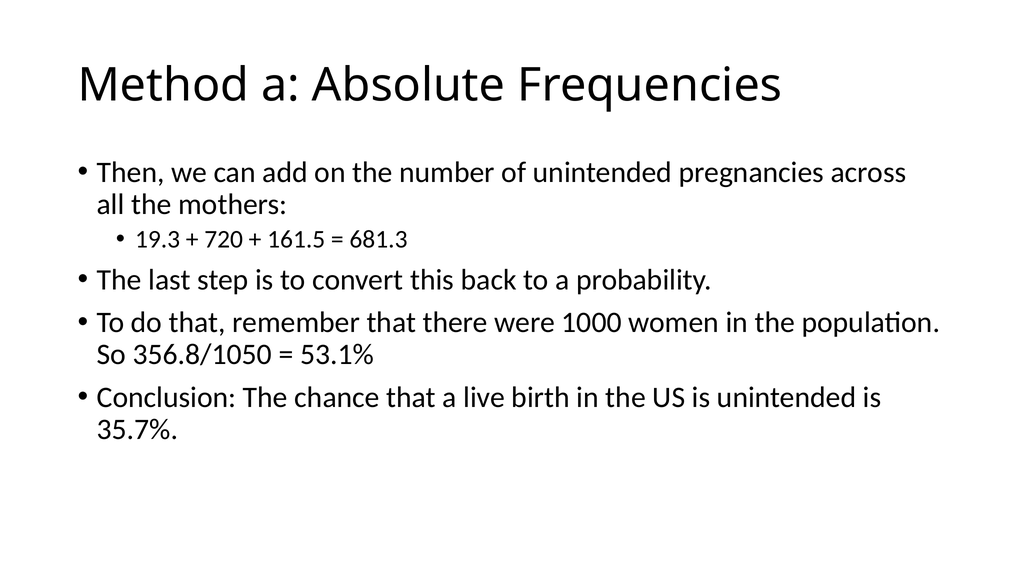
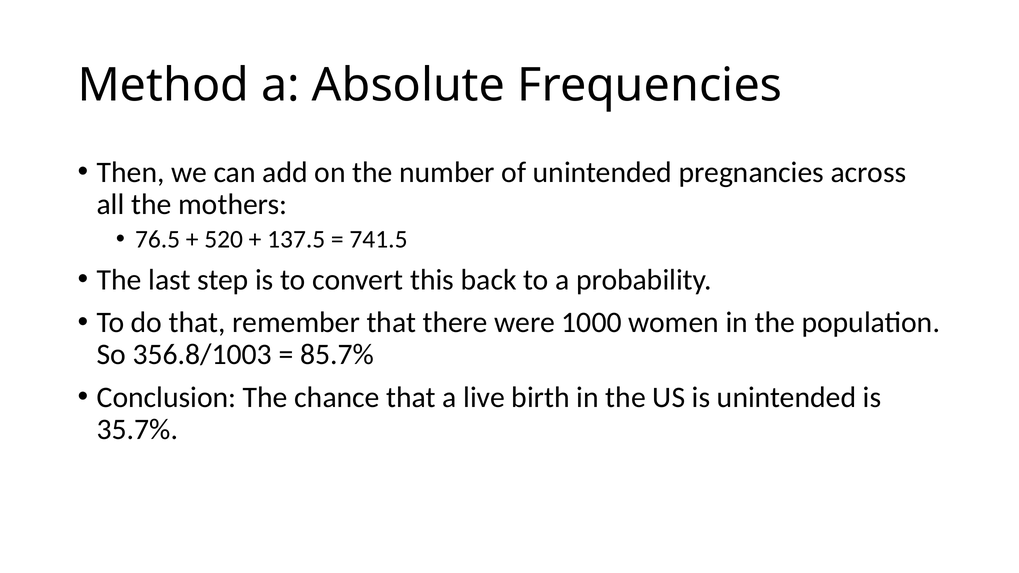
19.3: 19.3 -> 76.5 (158, 240)
720: 720 -> 520 (224, 240)
161.5: 161.5 -> 137.5 (296, 240)
681.3: 681.3 -> 741.5 (378, 240)
356.8/1050: 356.8/1050 -> 356.8/1003 (202, 355)
53.1%: 53.1% -> 85.7% (337, 355)
